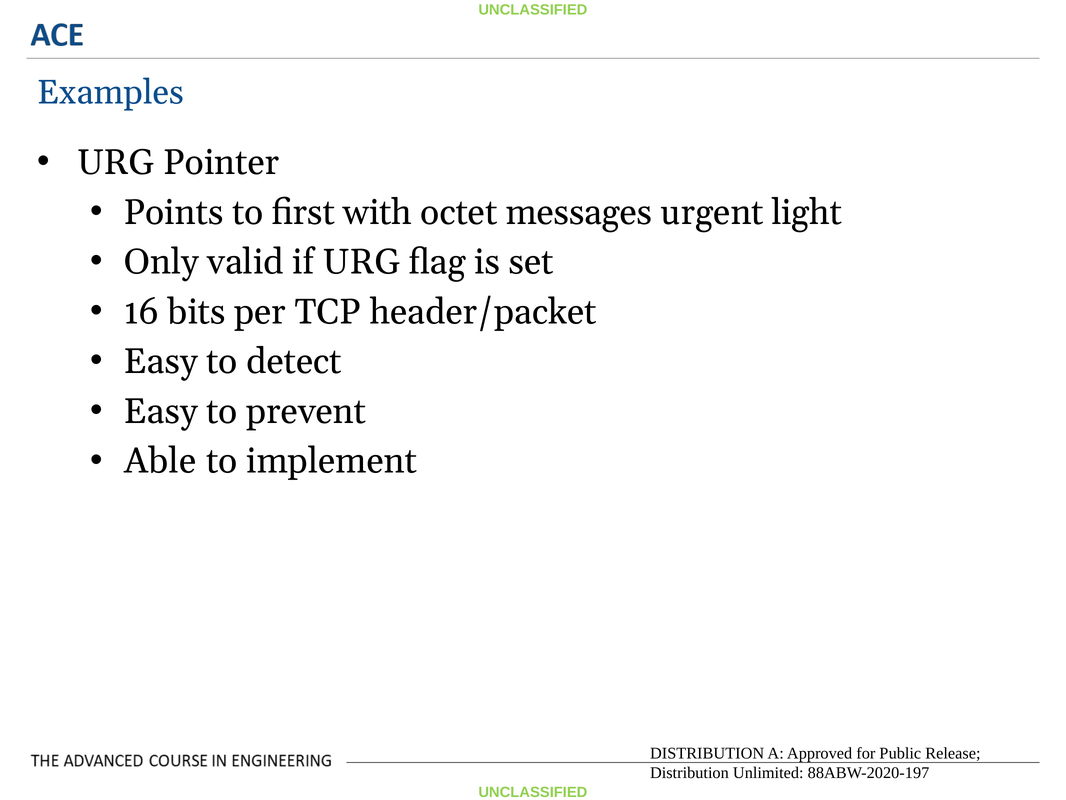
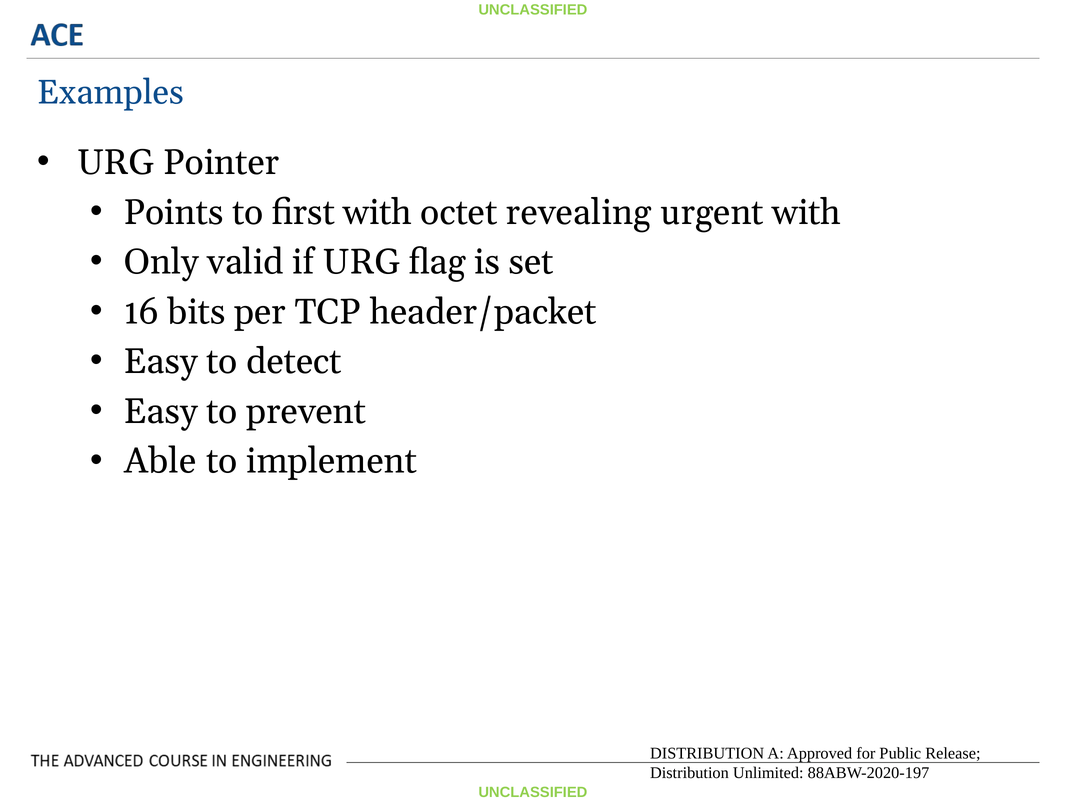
messages: messages -> revealing (579, 212)
urgent light: light -> with (807, 212)
